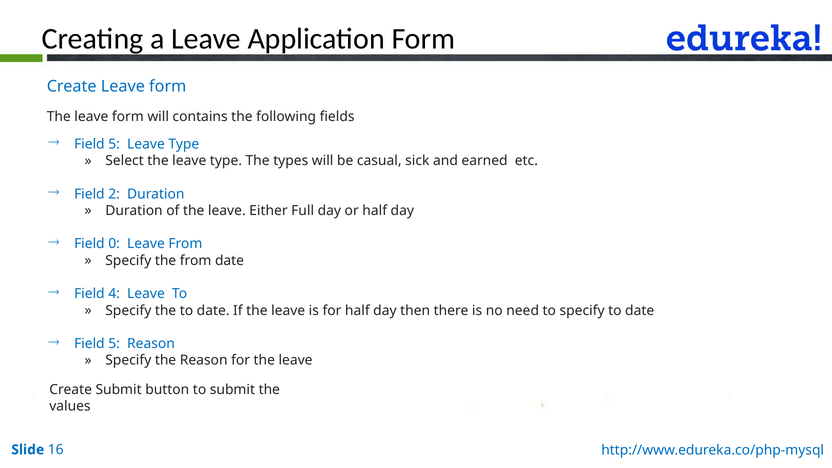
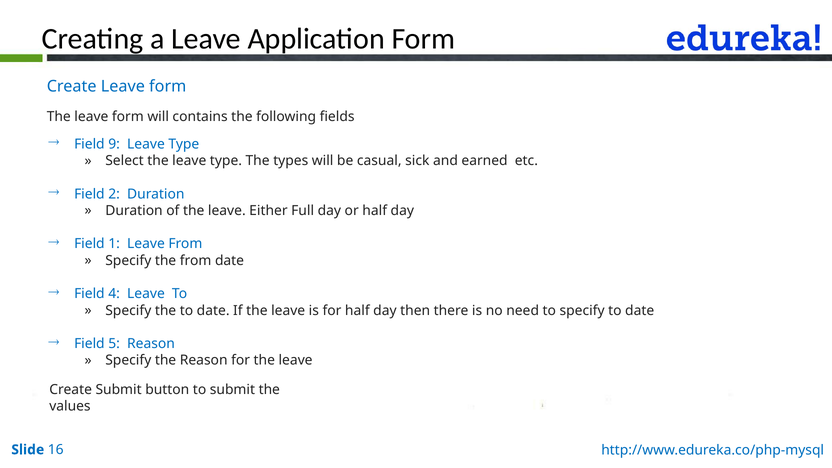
5: 5 -> 9 (114, 144)
0: 0 -> 1 (114, 244)
